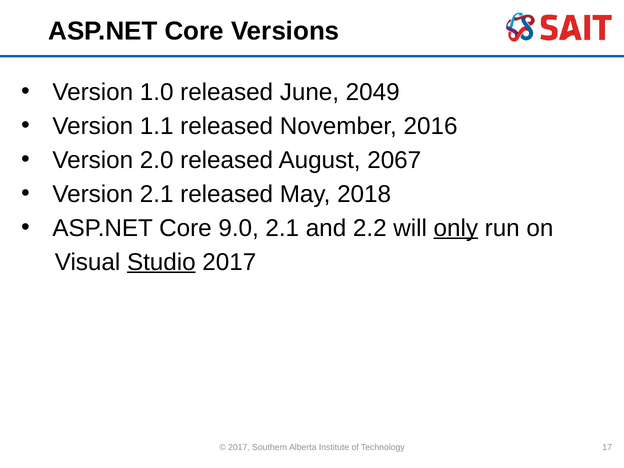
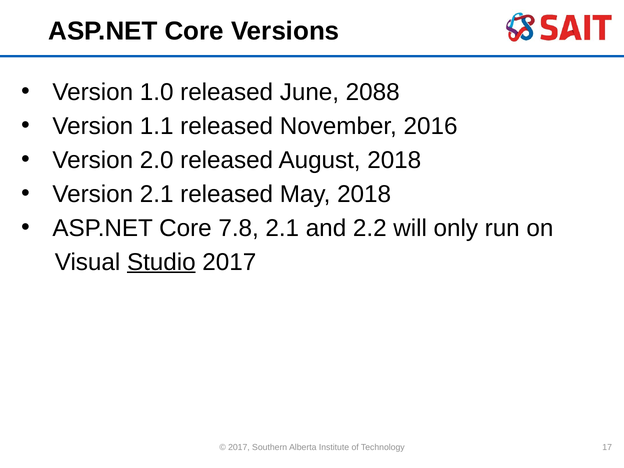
2049: 2049 -> 2088 (373, 92)
August 2067: 2067 -> 2018 (394, 160)
9.0: 9.0 -> 7.8 (239, 228)
only underline: present -> none (456, 228)
